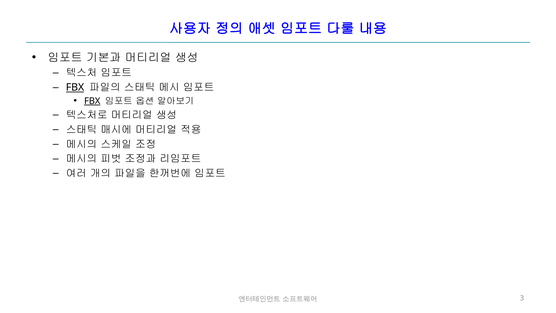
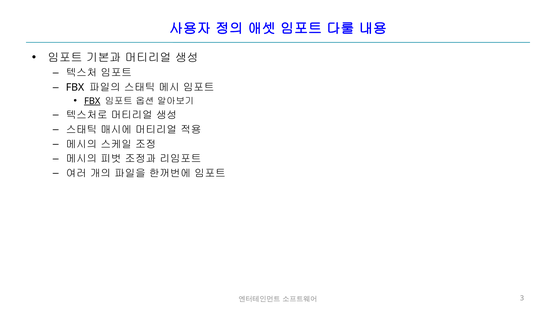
FBX underline: present -> none (75, 87)
